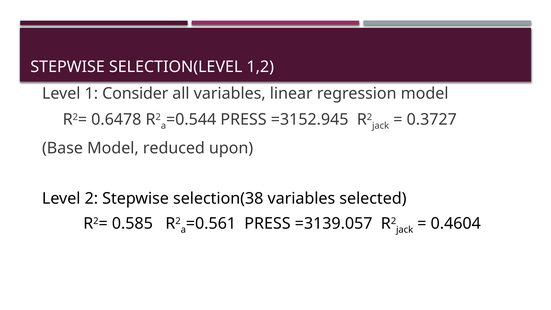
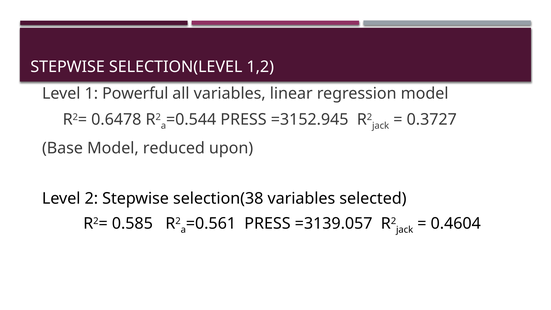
Consider: Consider -> Powerful (135, 94)
